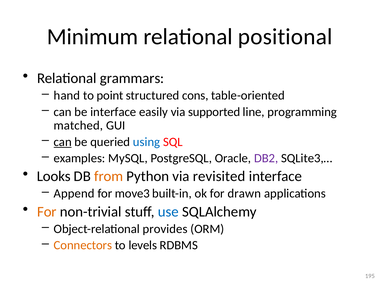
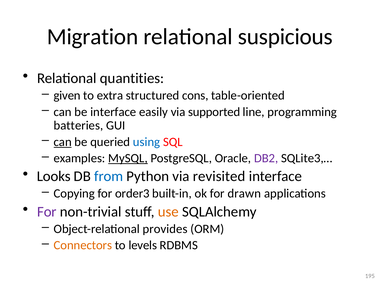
Minimum: Minimum -> Migration (93, 37)
positional: positional -> suspicious (285, 37)
grammars: grammars -> quantities (132, 78)
hand: hand -> given (67, 96)
point: point -> extra (110, 96)
matched: matched -> batteries (78, 126)
MySQL underline: none -> present (128, 158)
from colour: orange -> blue (109, 176)
Append: Append -> Copying (74, 194)
move3: move3 -> order3 (132, 194)
For colour: orange -> purple (47, 212)
use colour: blue -> orange (168, 212)
